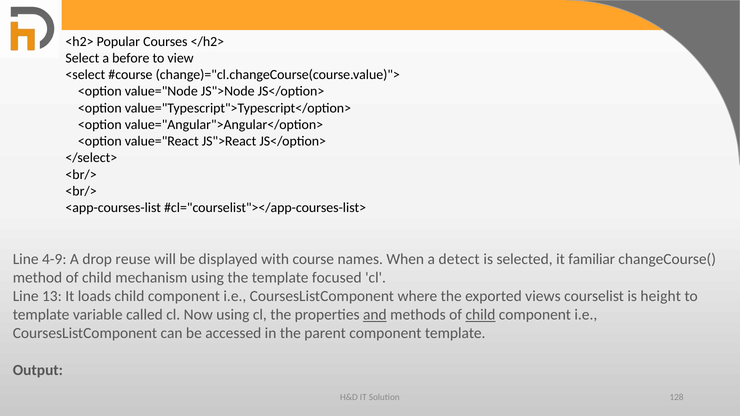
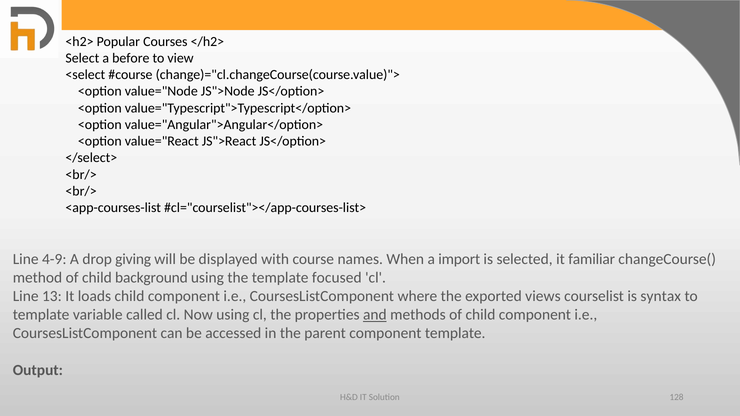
reuse: reuse -> giving (133, 259)
detect: detect -> import (459, 259)
mechanism: mechanism -> background (151, 278)
height: height -> syntax (661, 296)
child underline: present -> none (480, 315)
